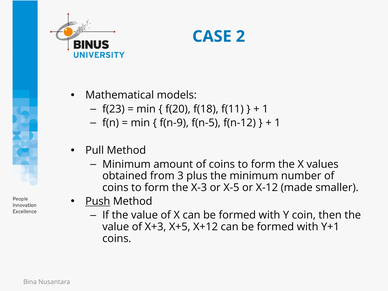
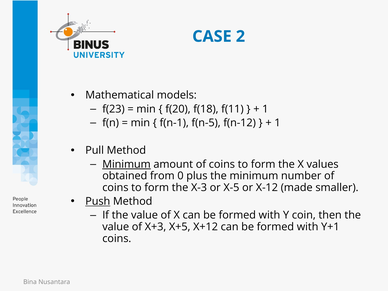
f(n-9: f(n-9 -> f(n-1 (174, 123)
Minimum underline: none -> present (126, 164)
3: 3 -> 0 (180, 176)
